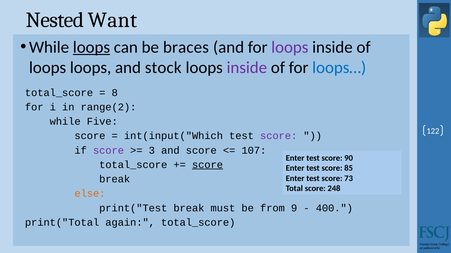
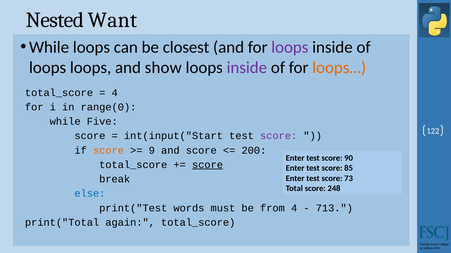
loops underline: present -> none (91, 47)
braces: braces -> closest (186, 47)
stock: stock -> show (163, 68)
loops… colour: blue -> orange (339, 68)
8: 8 -> 4 (115, 93)
range(2: range(2 -> range(0 (109, 107)
int(input("Which: int(input("Which -> int(input("Start (173, 136)
score colour: purple -> orange (109, 151)
3: 3 -> 9 (152, 151)
107: 107 -> 200 (254, 151)
else colour: orange -> blue (90, 194)
print("Test break: break -> words (189, 208)
from 9: 9 -> 4 (294, 208)
400: 400 -> 713 (334, 208)
